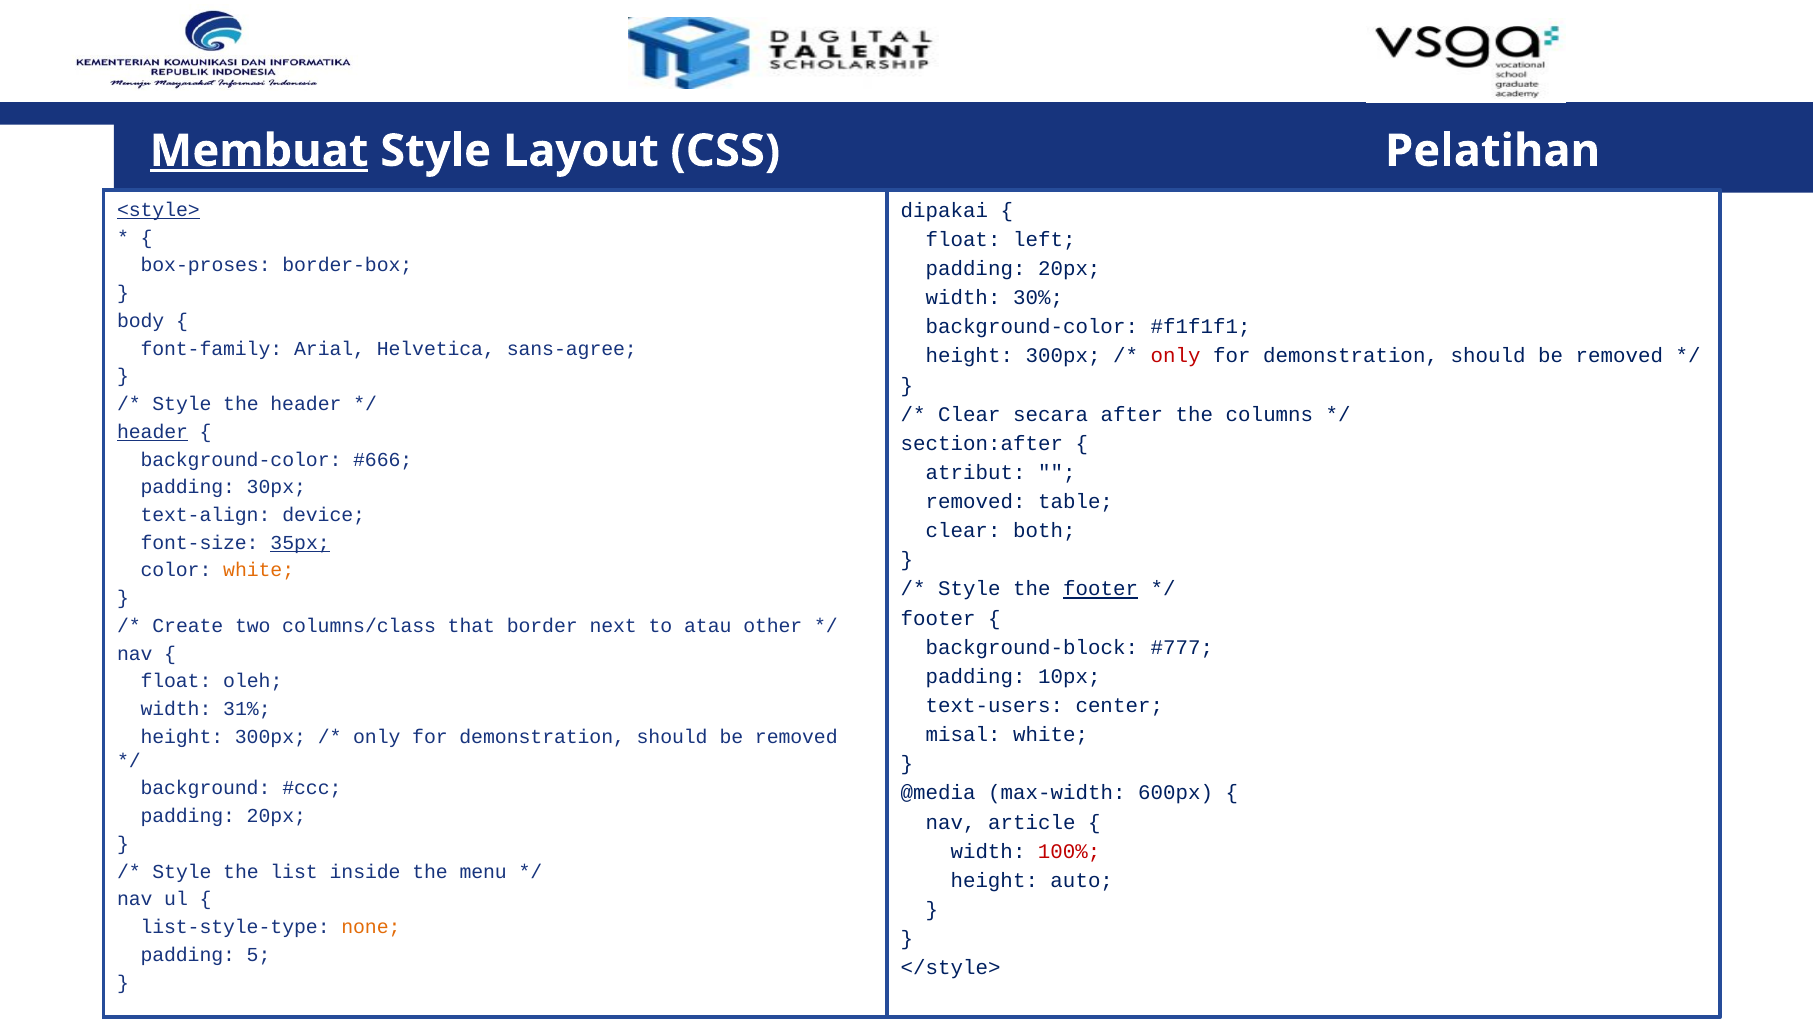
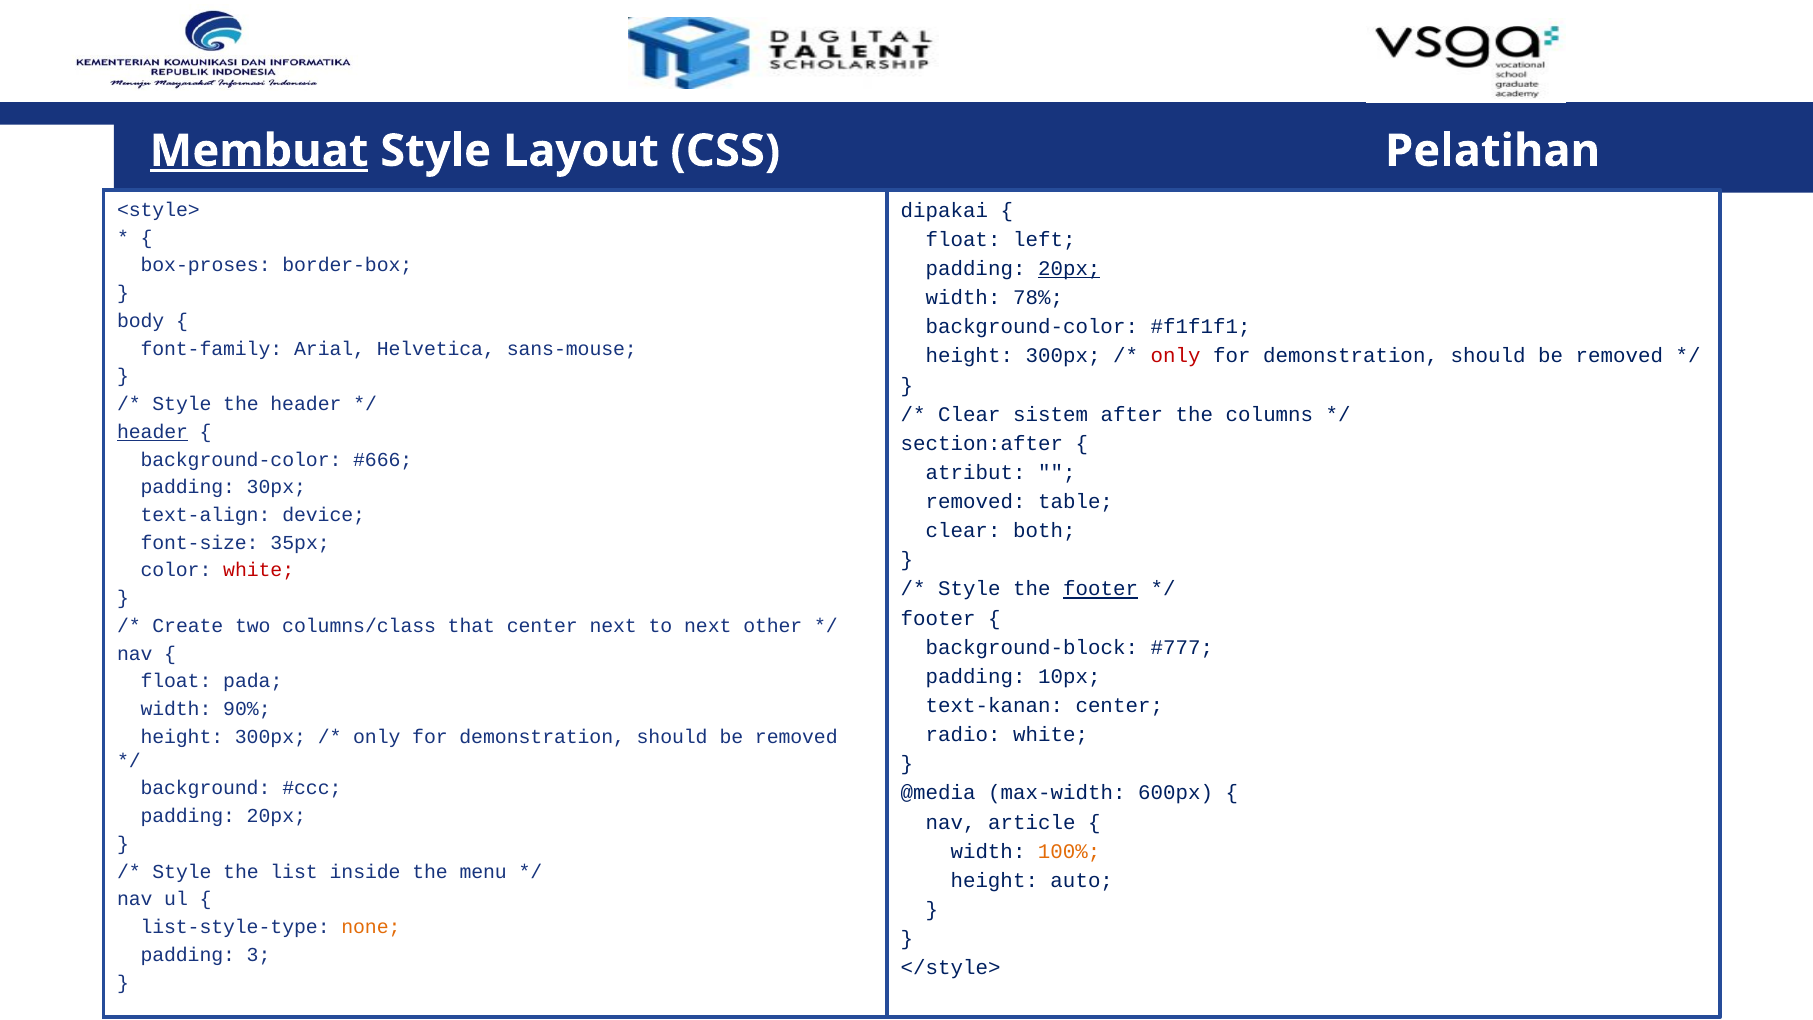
<style> underline: present -> none (158, 210)
20px underline: none -> present (1069, 269)
30%: 30% -> 78% (1038, 298)
sans-agree: sans-agree -> sans-mouse (572, 348)
secara: secara -> sistem (1051, 414)
35px underline: present -> none (300, 543)
white colour: orange -> red (259, 570)
that border: border -> center (542, 626)
to atau: atau -> next (708, 626)
oleh: oleh -> pada (253, 681)
text-users: text-users -> text-kanan (994, 706)
31%: 31% -> 90% (247, 709)
misal: misal -> radio (963, 735)
100% colour: red -> orange (1069, 851)
5: 5 -> 3 (259, 955)
